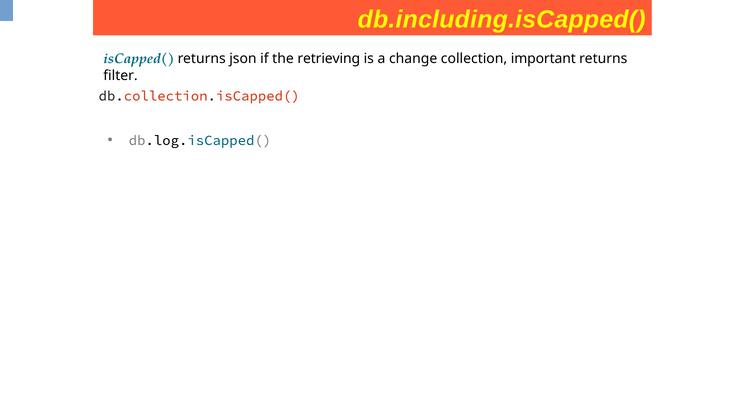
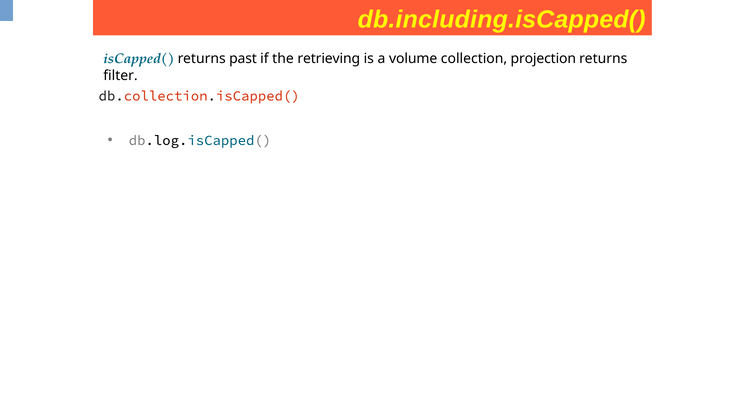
json: json -> past (243, 59)
change: change -> volume (413, 59)
important: important -> projection (543, 59)
